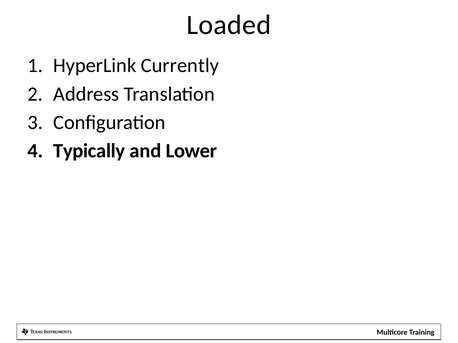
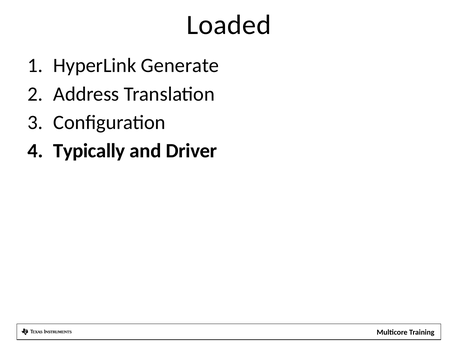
Currently: Currently -> Generate (180, 66)
Lower: Lower -> Driver (192, 151)
